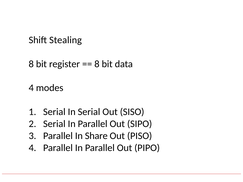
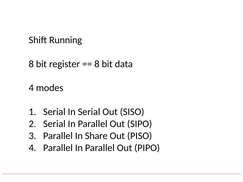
Stealing: Stealing -> Running (66, 40)
